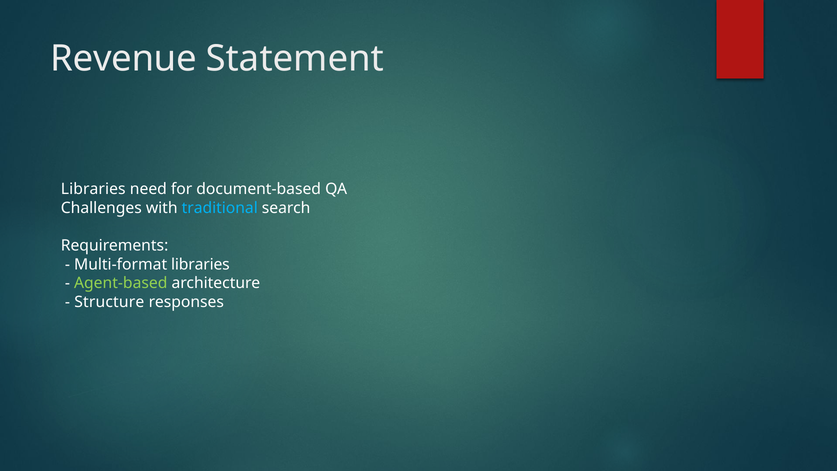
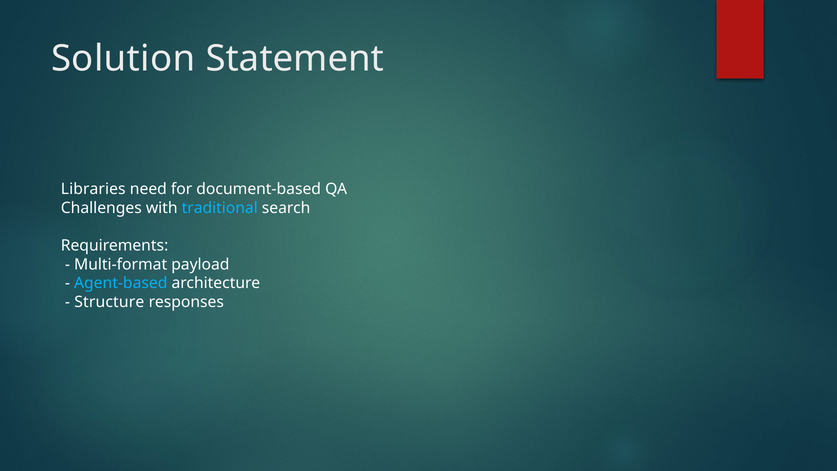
Revenue: Revenue -> Solution (123, 59)
Multi-format libraries: libraries -> payload (200, 264)
Agent-based colour: light green -> light blue (121, 283)
